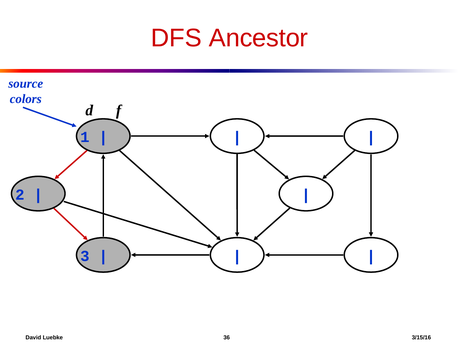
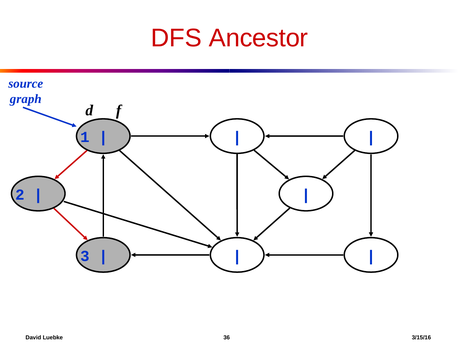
colors: colors -> graph (26, 99)
